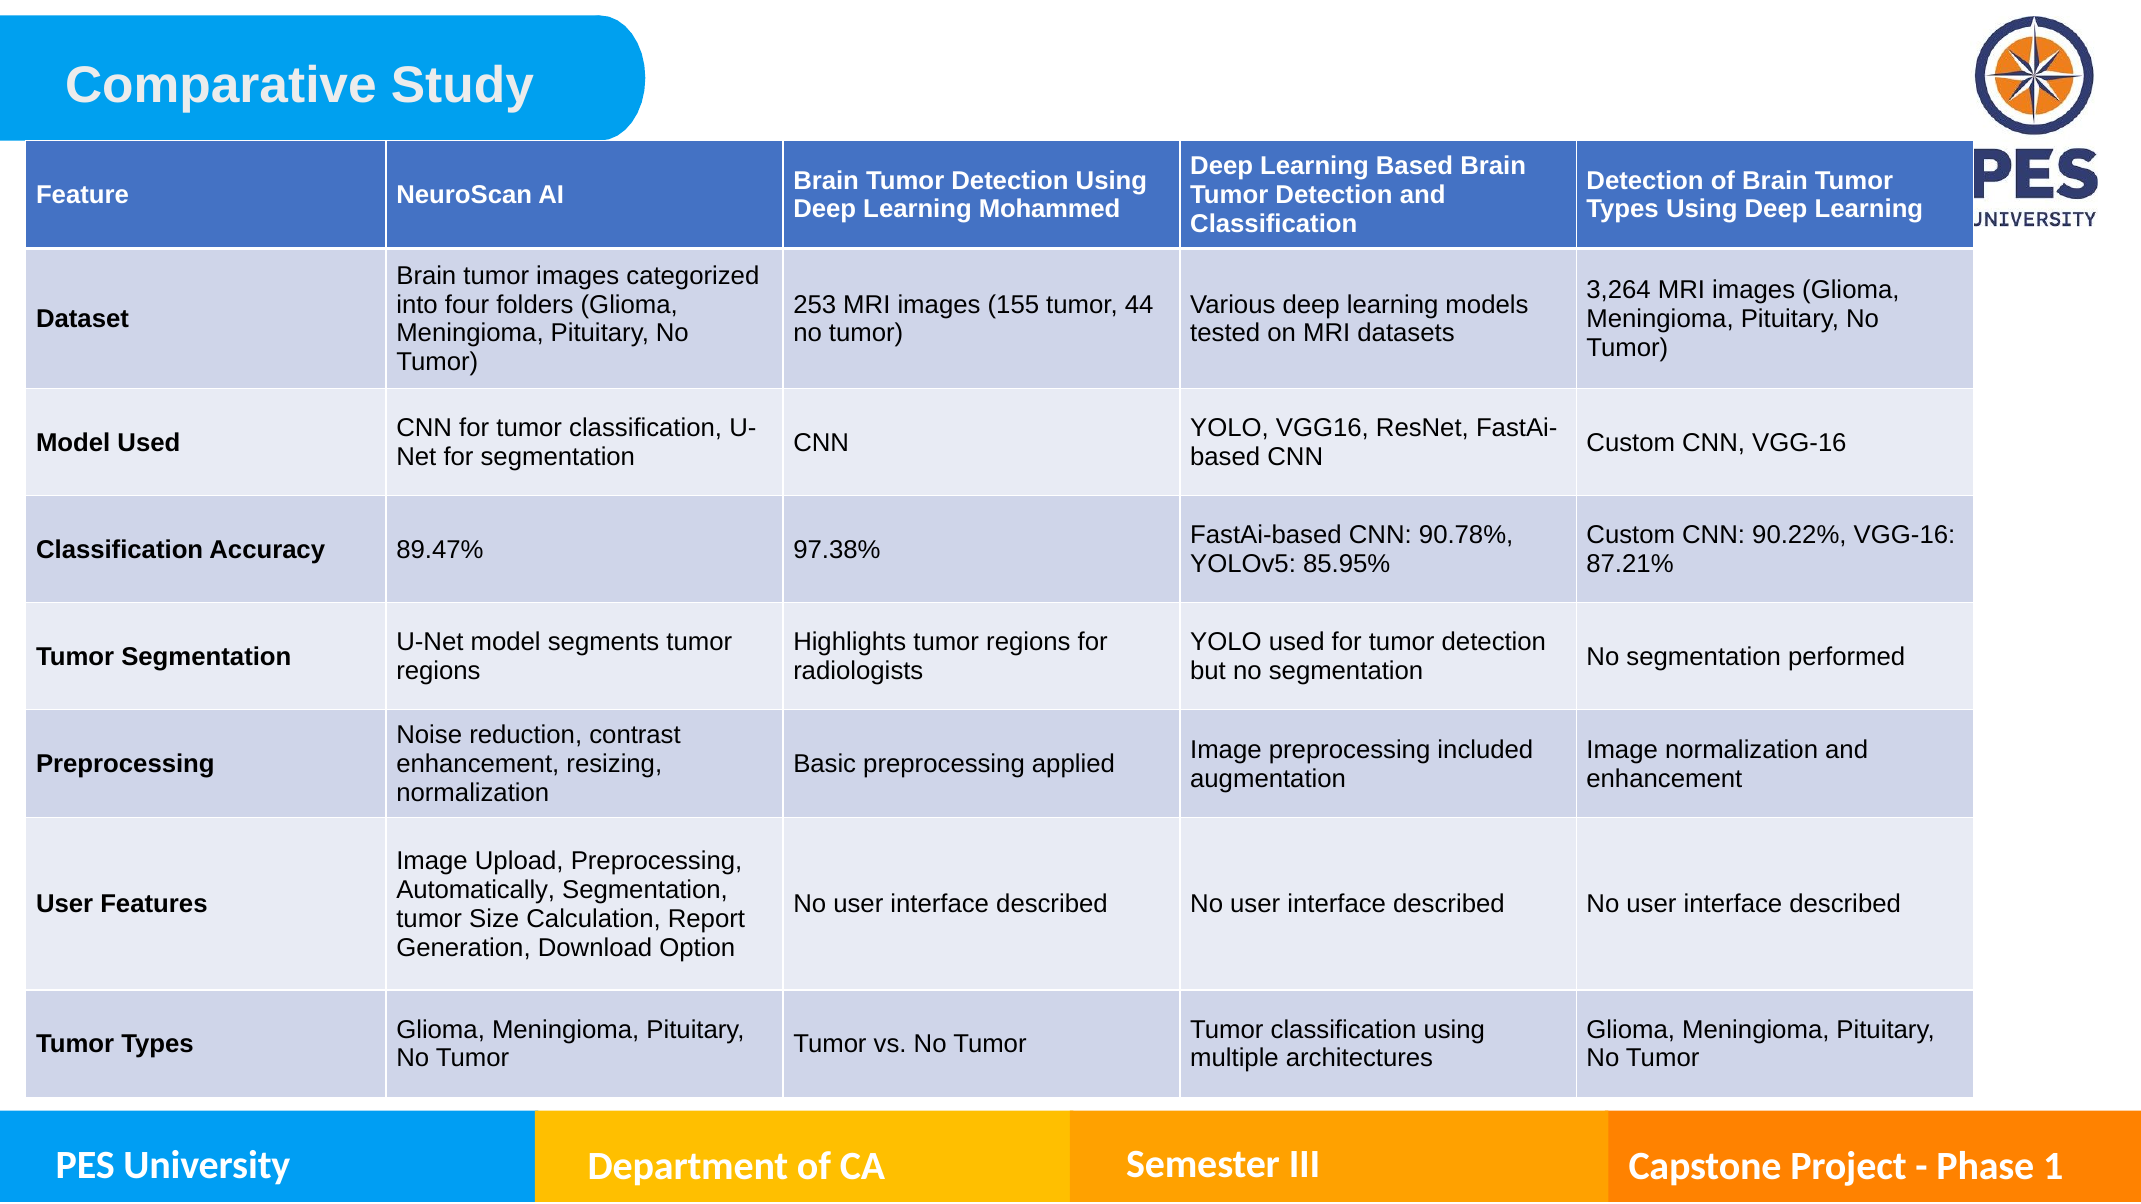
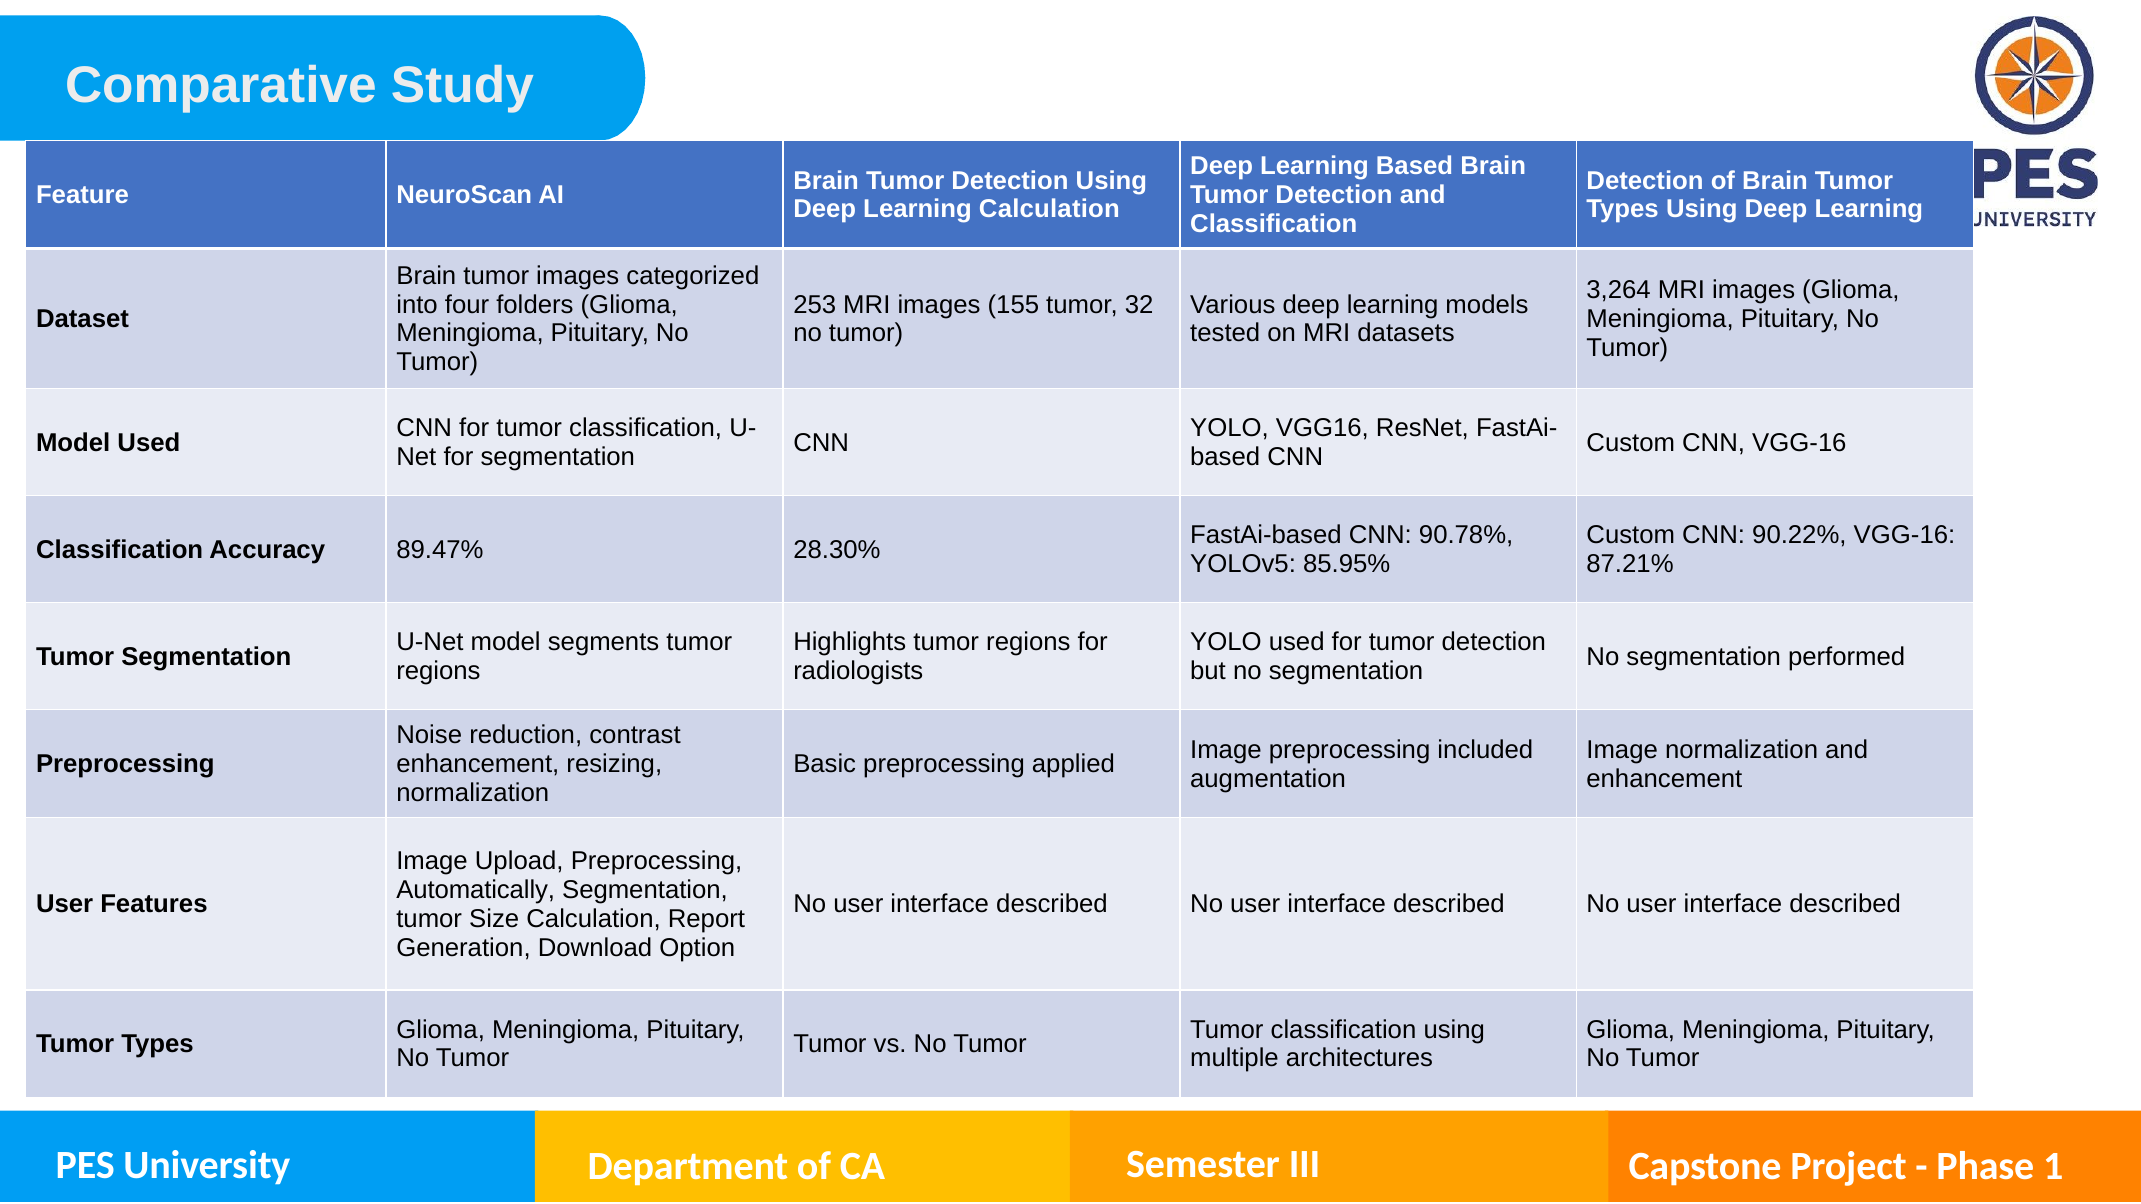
Learning Mohammed: Mohammed -> Calculation (1049, 209)
44: 44 -> 32 (1139, 305)
97.38%: 97.38% -> 28.30% (837, 550)
